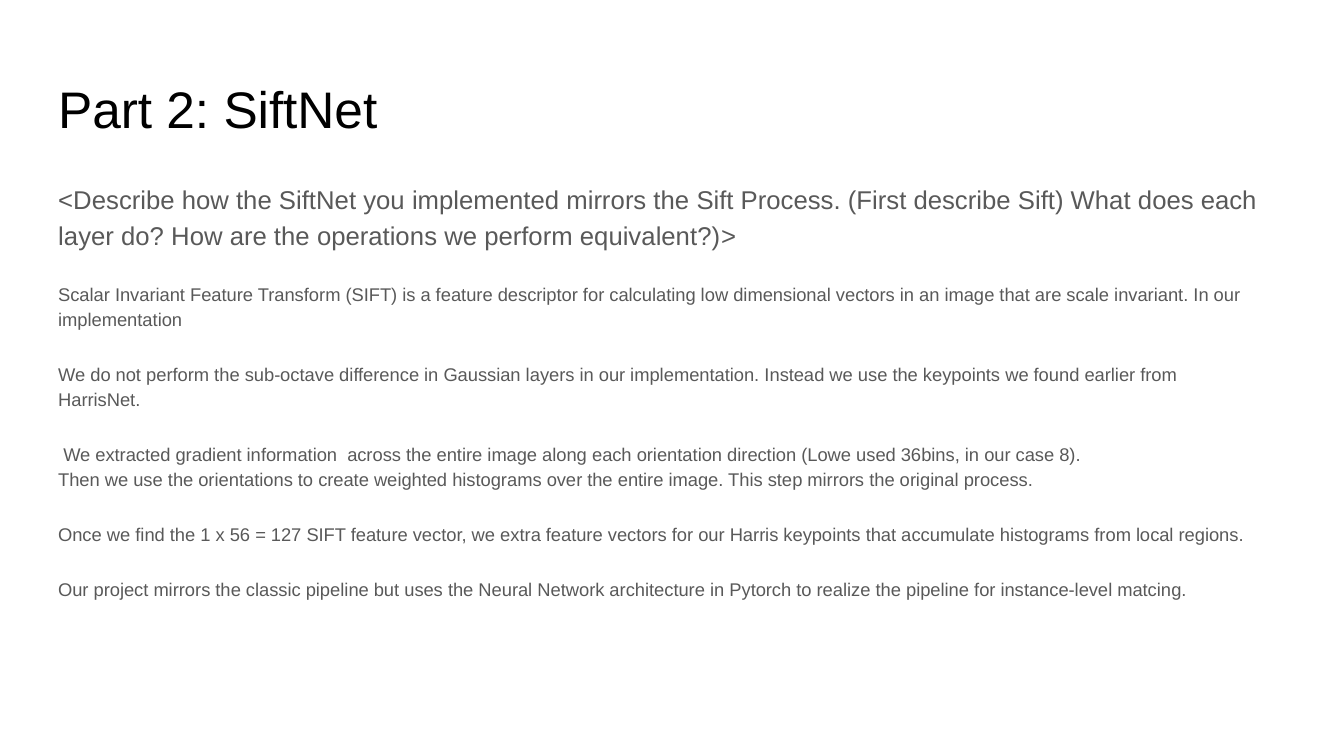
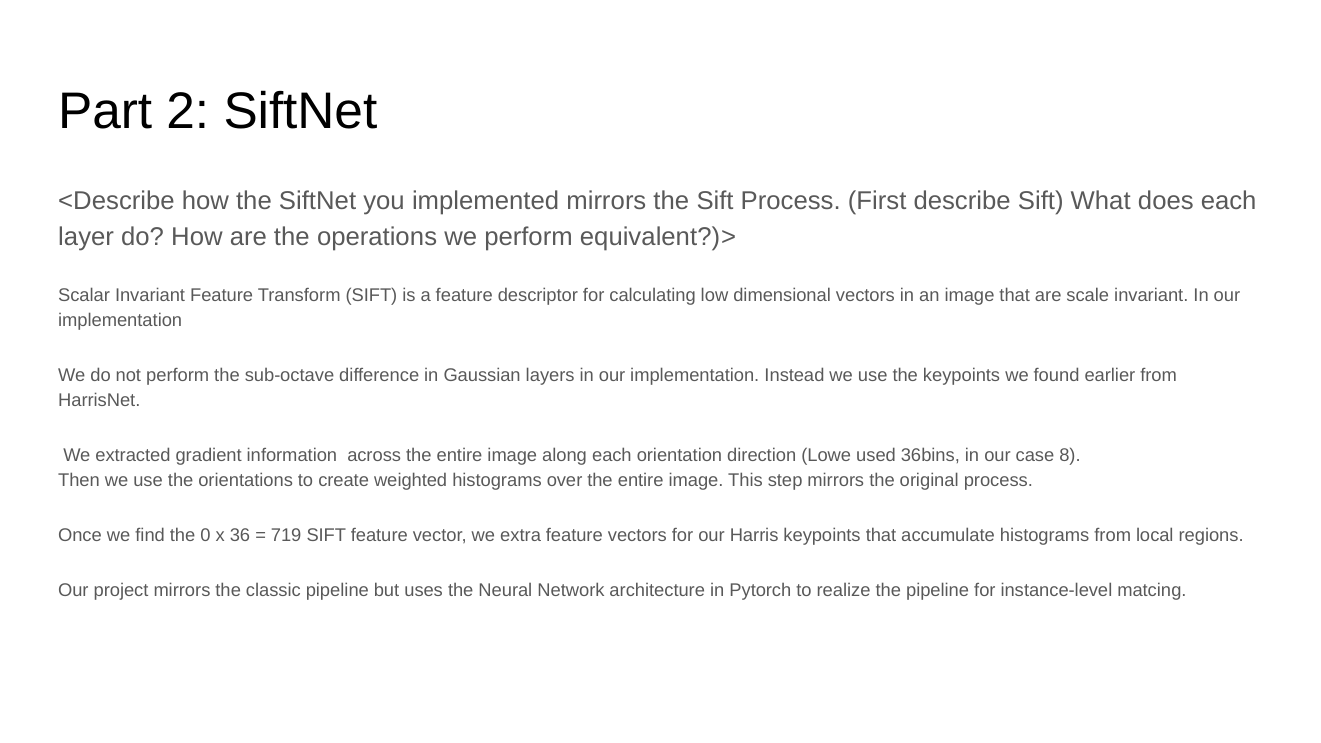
1: 1 -> 0 (205, 535)
56: 56 -> 36 (240, 535)
127: 127 -> 719 (286, 535)
